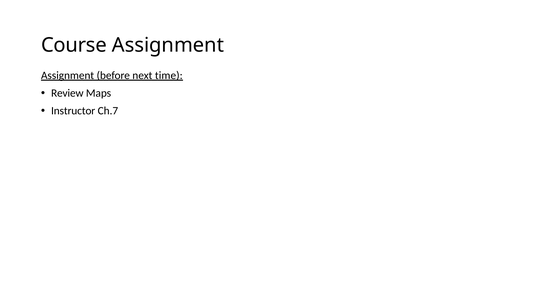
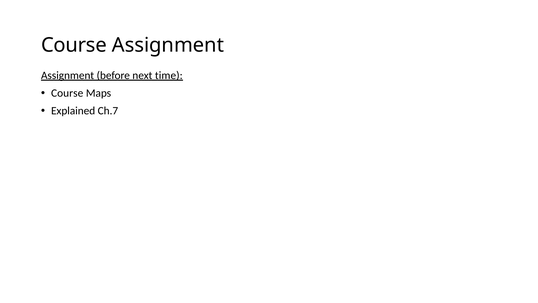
Review: Review -> Course (67, 93)
Instructor: Instructor -> Explained (73, 111)
